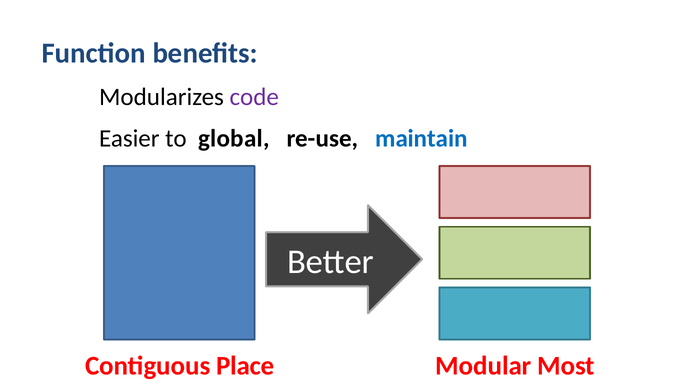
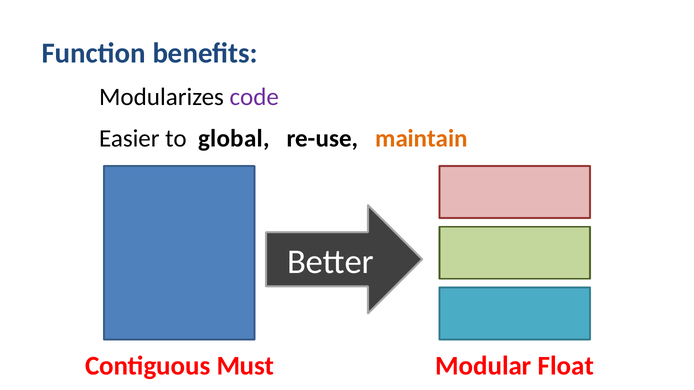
maintain colour: blue -> orange (421, 138)
Place: Place -> Must (245, 366)
Most: Most -> Float (566, 366)
